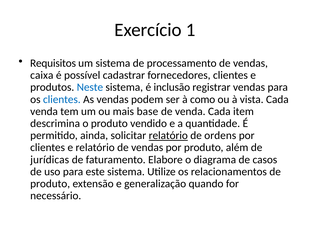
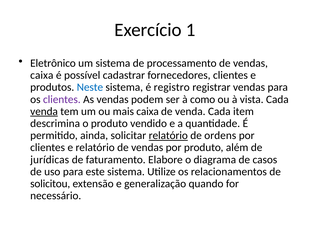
Requisitos: Requisitos -> Eletrônico (53, 63)
inclusão: inclusão -> registro (172, 87)
clientes colour: blue -> purple (62, 100)
venda underline: none -> present (44, 112)
mais base: base -> caixa (148, 112)
produto: produto -> solicitou (50, 184)
